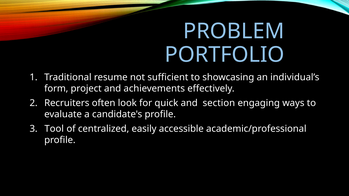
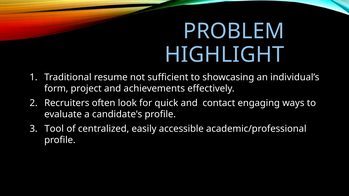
PORTFOLIO: PORTFOLIO -> HIGHLIGHT (224, 55)
section: section -> contact (219, 103)
